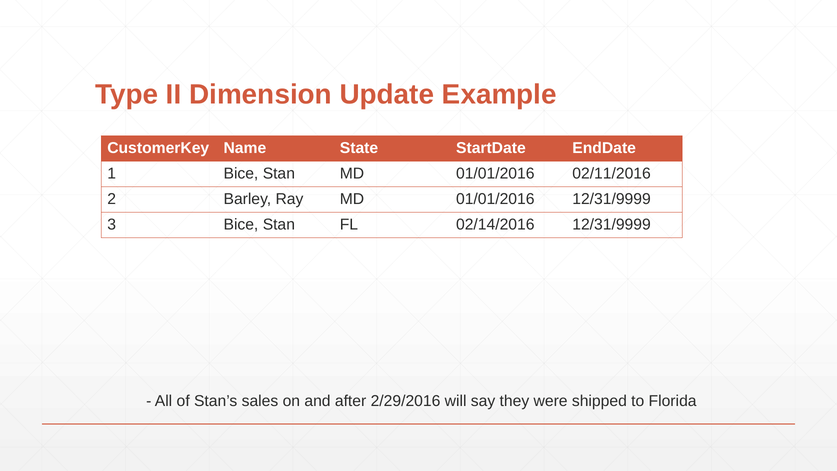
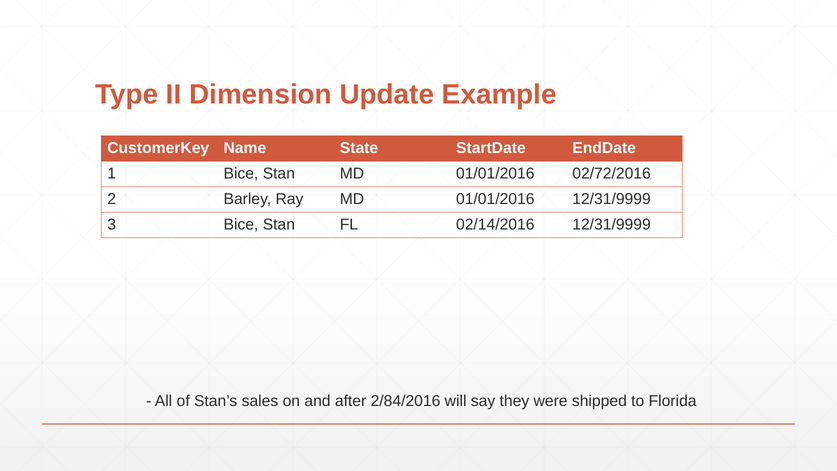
02/11/2016: 02/11/2016 -> 02/72/2016 (612, 173)
2/29/2016: 2/29/2016 -> 2/84/2016 (406, 401)
